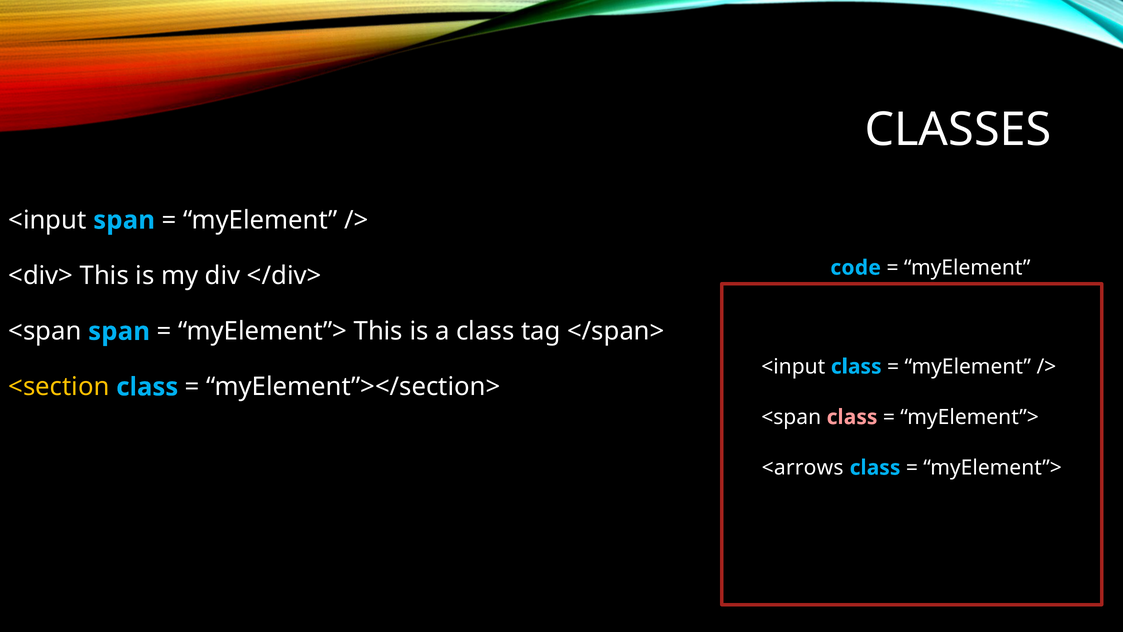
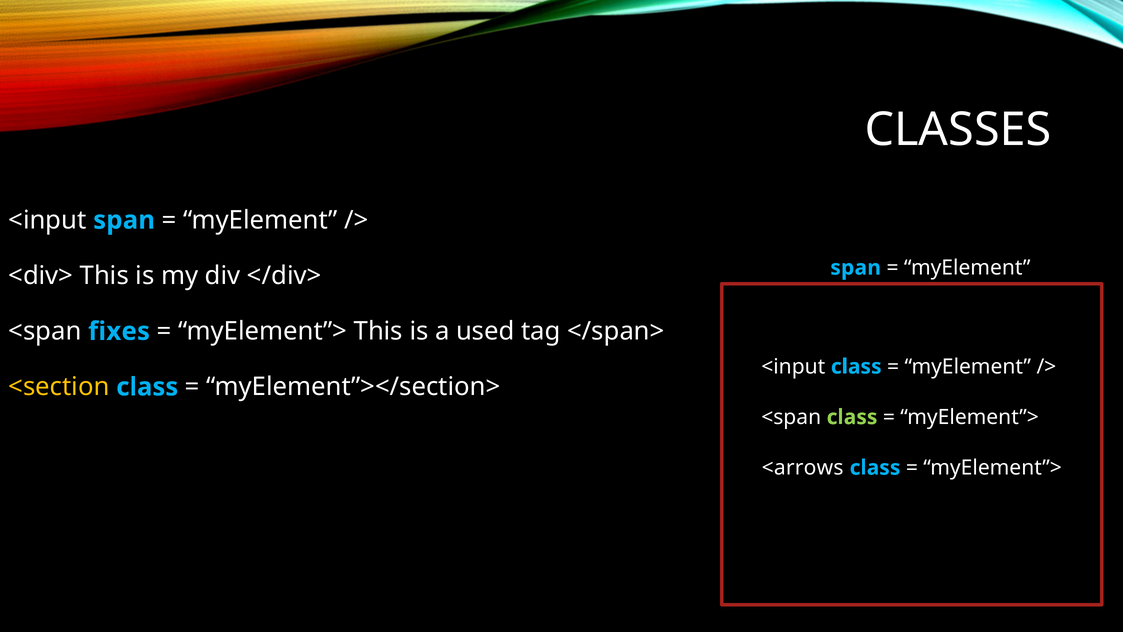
code: code -> span (856, 268)
<span span: span -> fixes (119, 331)
a class: class -> used (485, 331)
class colour: pink -> light green (852, 417)
